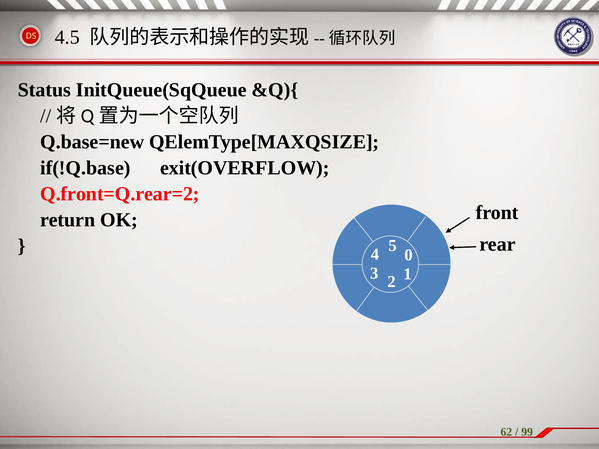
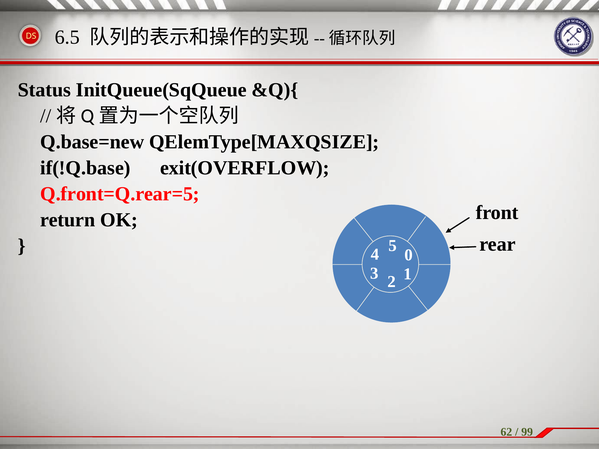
4.5: 4.5 -> 6.5 (67, 37)
Q.front=Q.rear=2: Q.front=Q.rear=2 -> Q.front=Q.rear=5 (120, 194)
